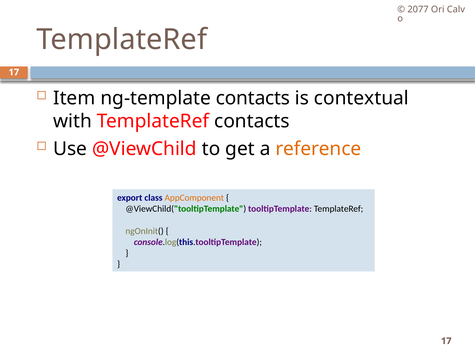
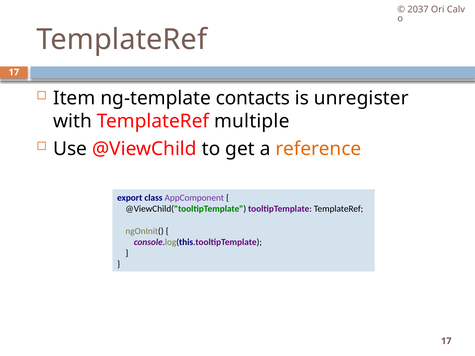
2077: 2077 -> 2037 (418, 9)
contextual: contextual -> unregister (361, 98)
TemplateRef contacts: contacts -> multiple (252, 121)
AppComponent colour: orange -> purple (194, 198)
